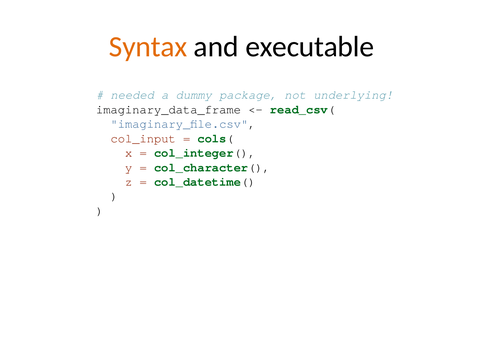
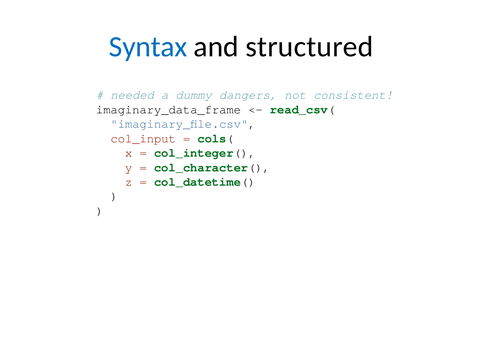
Syntax colour: orange -> blue (148, 47)
executable: executable -> structured (309, 47)
package: package -> dangers (248, 95)
underlying: underlying -> consistent (353, 95)
